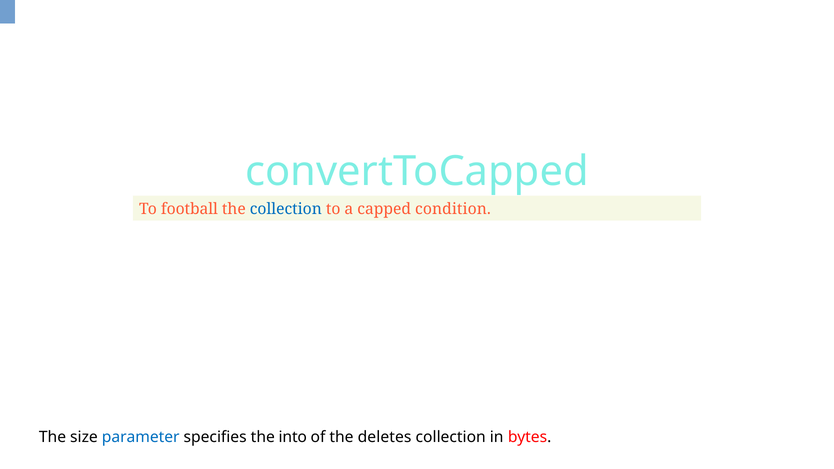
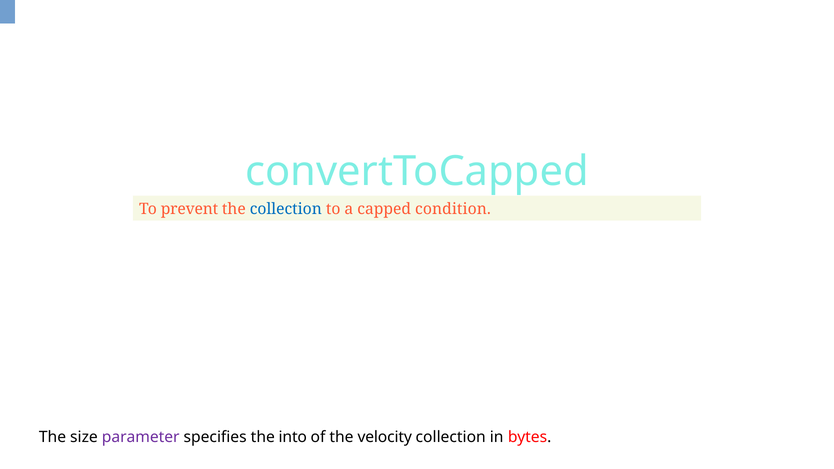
football: football -> prevent (190, 209)
parameter colour: blue -> purple (141, 437)
deletes: deletes -> velocity (385, 437)
